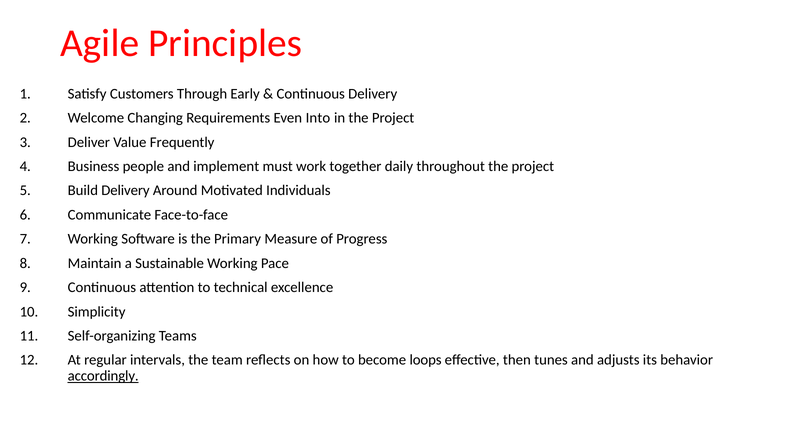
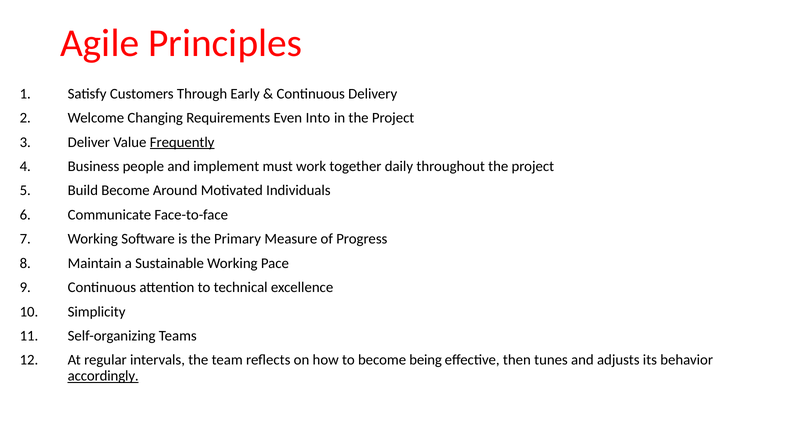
Frequently underline: none -> present (182, 142)
Build Delivery: Delivery -> Become (125, 191)
loops: loops -> being (426, 360)
